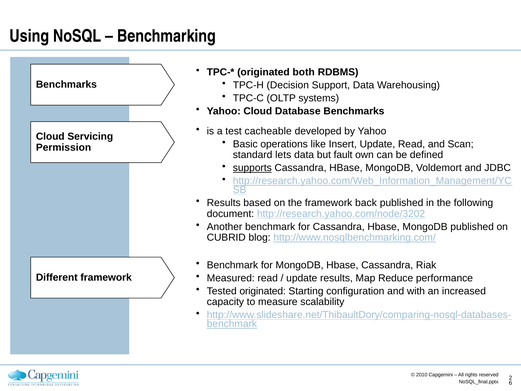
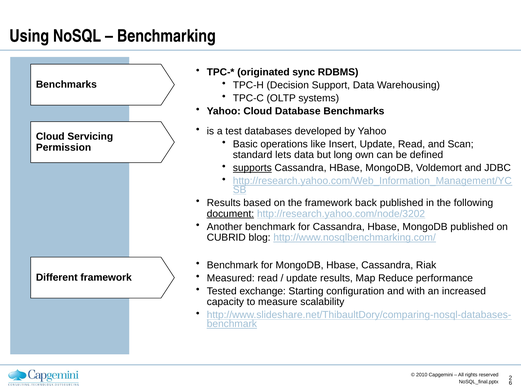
both: both -> sync (304, 72)
cacheable: cacheable -> databases (268, 131)
fault: fault -> long (343, 155)
document underline: none -> present (230, 214)
Tested originated: originated -> exchange (263, 291)
